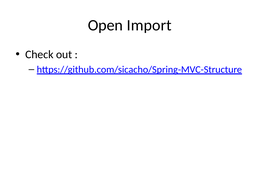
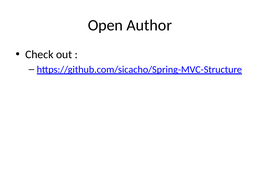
Import: Import -> Author (149, 25)
